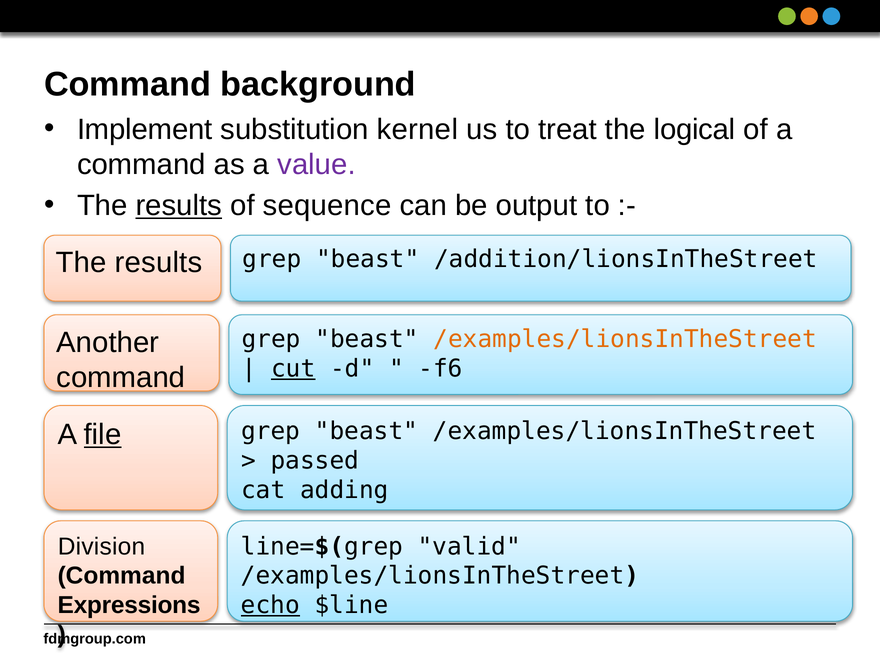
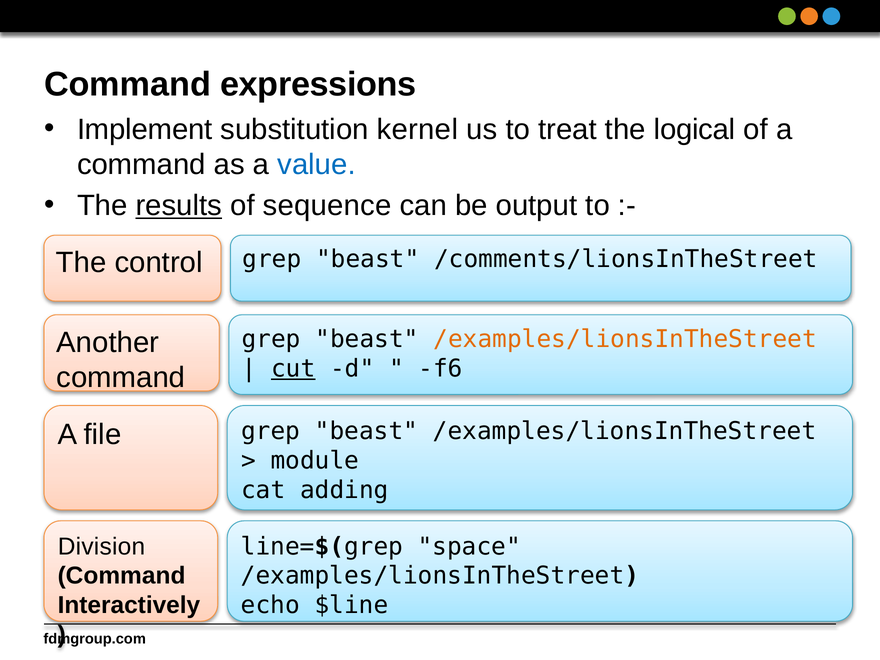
background: background -> expressions (318, 85)
value colour: purple -> blue (317, 165)
/addition/lionsInTheStreet: /addition/lionsInTheStreet -> /comments/lionsInTheStreet (626, 259)
results: results -> control (159, 263)
file underline: present -> none (103, 435)
passed: passed -> module (315, 461)
valid: valid -> space (469, 546)
Expressions: Expressions -> Interactively (129, 605)
echo underline: present -> none (270, 605)
